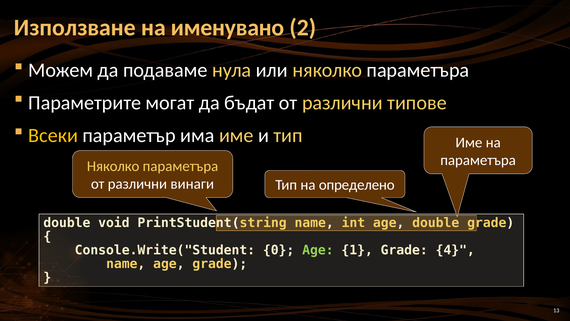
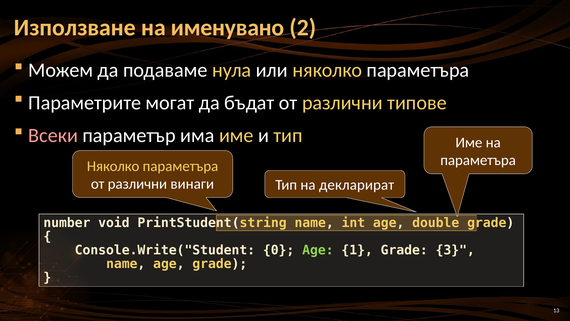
Всеки colour: yellow -> pink (53, 135)
определено: определено -> декларират (357, 185)
double: double -> number (67, 223)
4: 4 -> 3 (455, 250)
